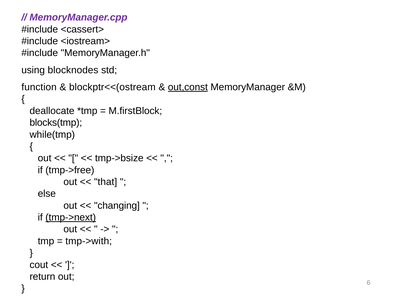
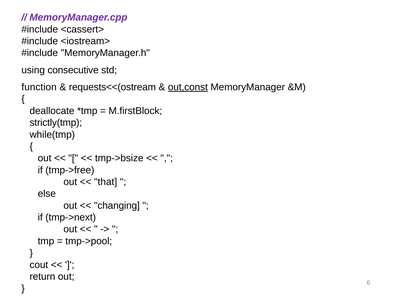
blocknodes: blocknodes -> consecutive (73, 70)
blockptr<<(ostream: blockptr<<(ostream -> requests<<(ostream (112, 87)
blocks(tmp: blocks(tmp -> strictly(tmp (56, 122)
tmp->next underline: present -> none (71, 217)
tmp->with: tmp->with -> tmp->pool (89, 241)
